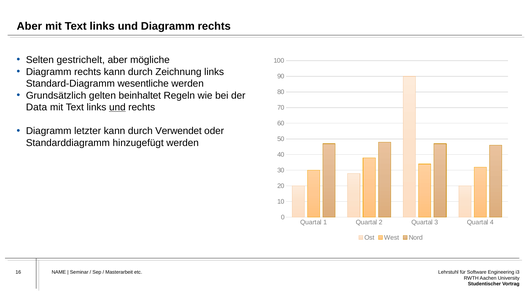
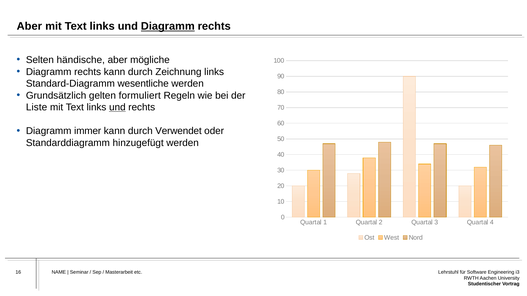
Diagramm underline: none -> present (168, 26)
gestrichelt: gestrichelt -> händische (81, 60)
beinhaltet: beinhaltet -> formuliert (140, 96)
Data: Data -> Liste (37, 107)
letzter: letzter -> immer (88, 131)
